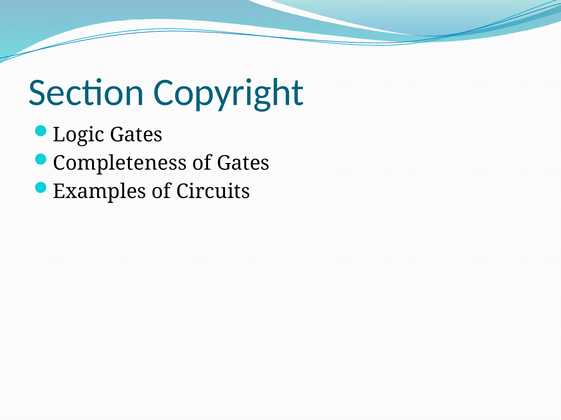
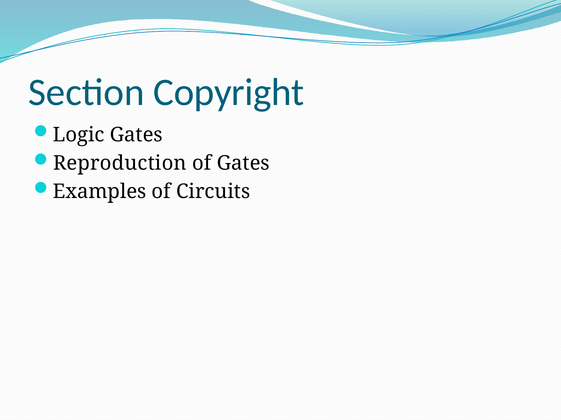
Completeness: Completeness -> Reproduction (120, 163)
